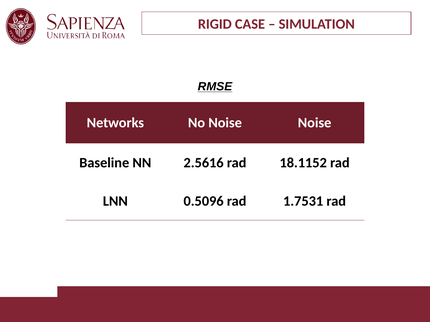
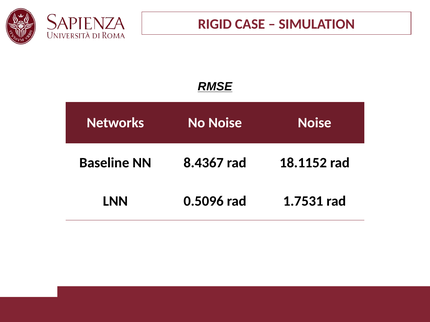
2.5616: 2.5616 -> 8.4367 (204, 163)
